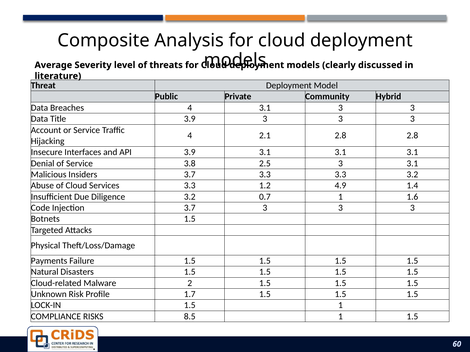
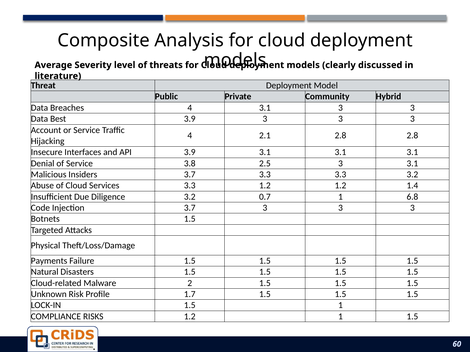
Title: Title -> Best (58, 119)
1.2 4.9: 4.9 -> 1.2 (340, 186)
1.6: 1.6 -> 6.8 (412, 197)
RISKS 8.5: 8.5 -> 1.2 (190, 317)
